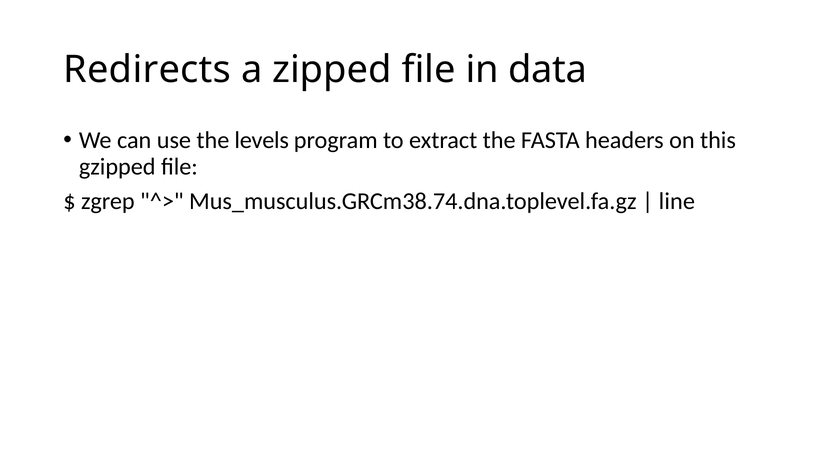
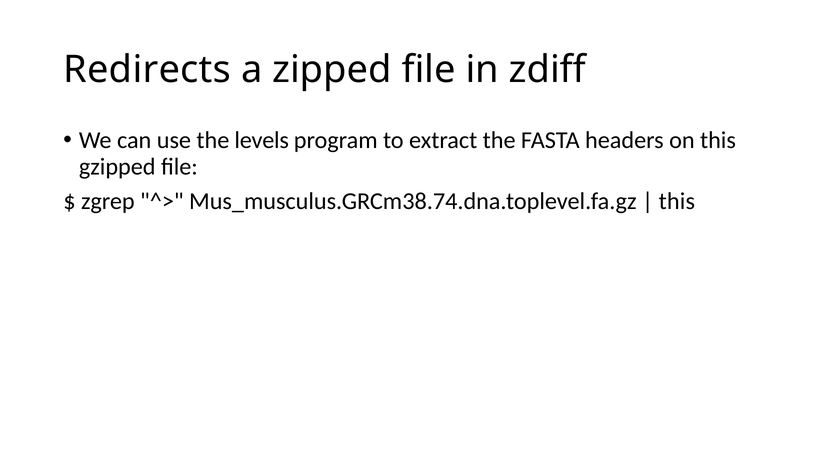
data: data -> zdiff (547, 70)
line: line -> this (677, 202)
